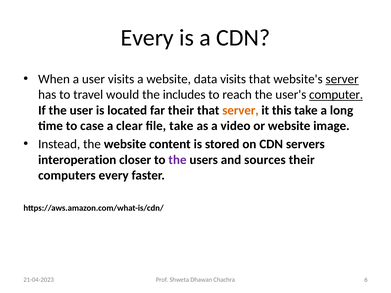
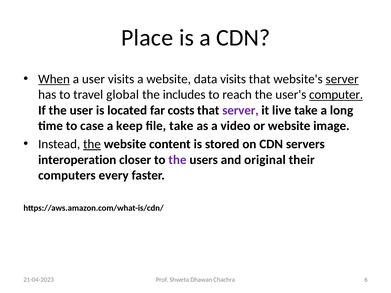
Every: Every -> Place (147, 38)
When underline: none -> present (54, 79)
would: would -> global (123, 95)
far their: their -> costs (181, 110)
server colour: orange -> purple (240, 110)
this: this -> live (282, 110)
clear: clear -> keep (129, 126)
the underline: none -> present (92, 144)
sources: sources -> original (265, 160)
